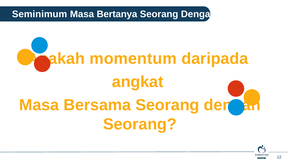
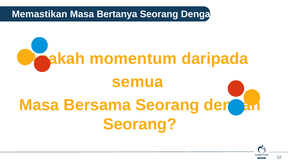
Seminimum: Seminimum -> Memastikan (40, 14)
angkat: angkat -> semua (138, 82)
